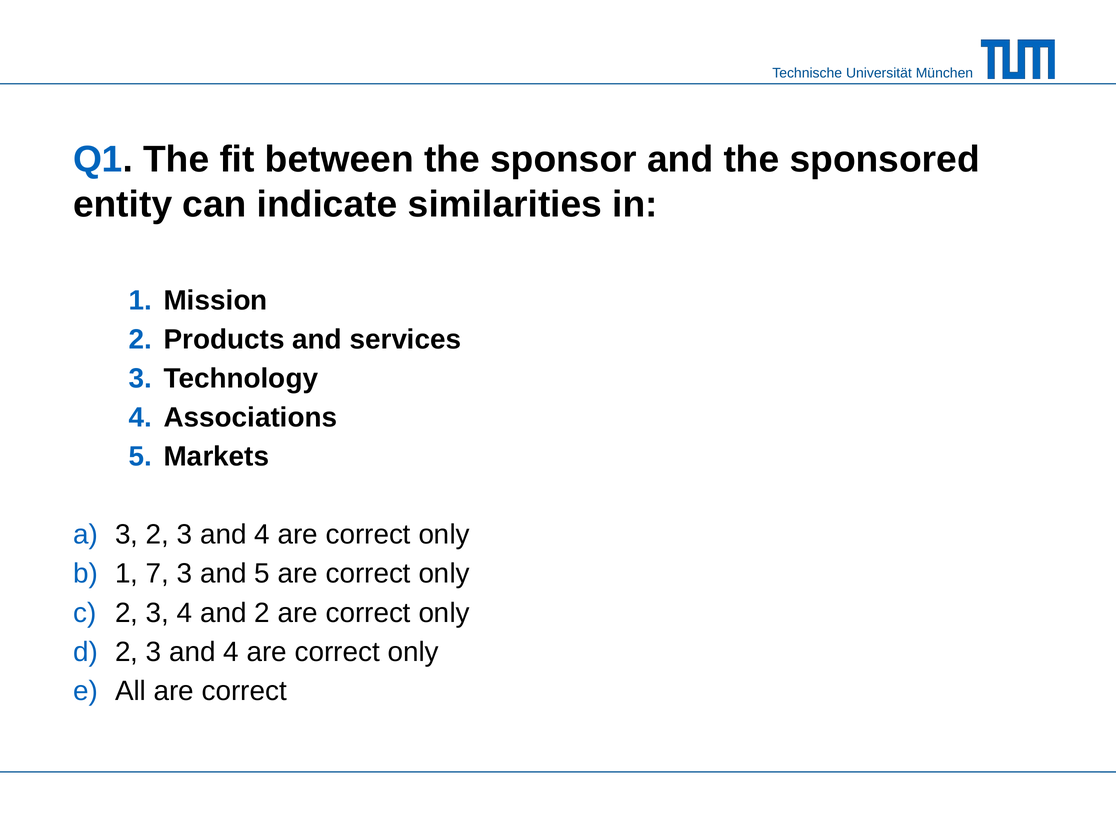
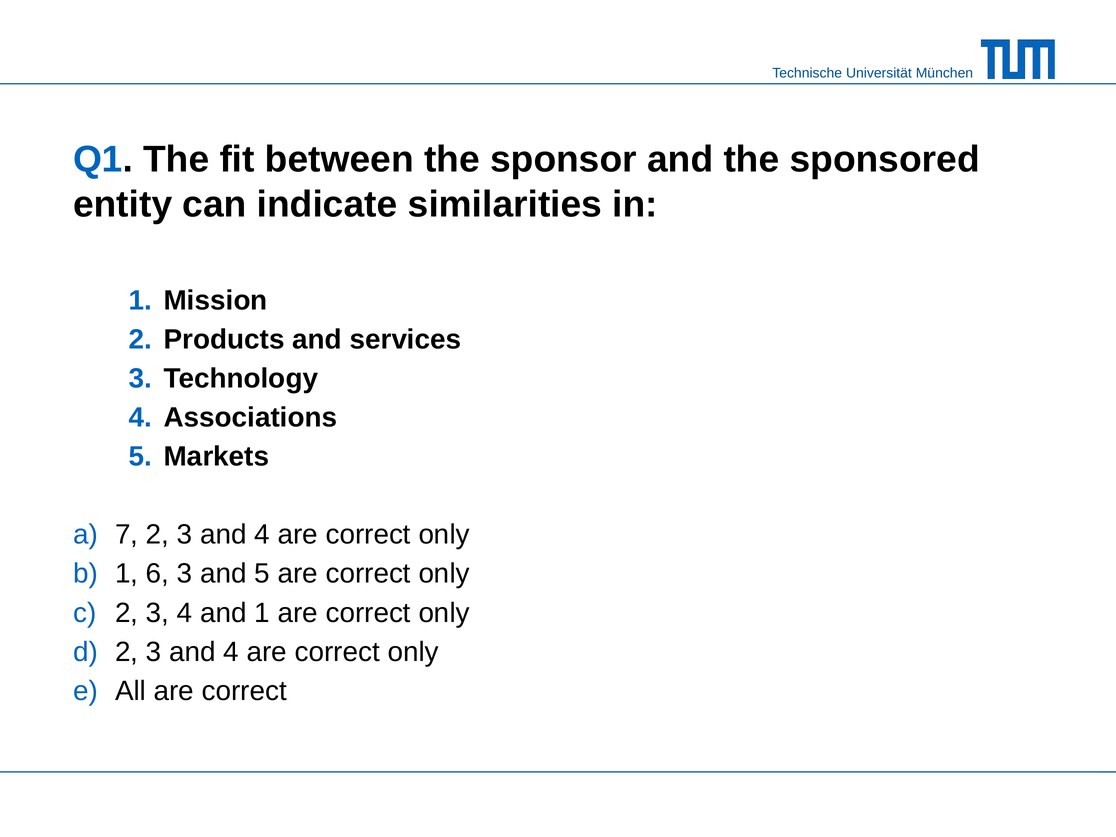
3: 3 -> 7 (127, 535)
7: 7 -> 6 (158, 574)
and 2: 2 -> 1 (262, 613)
